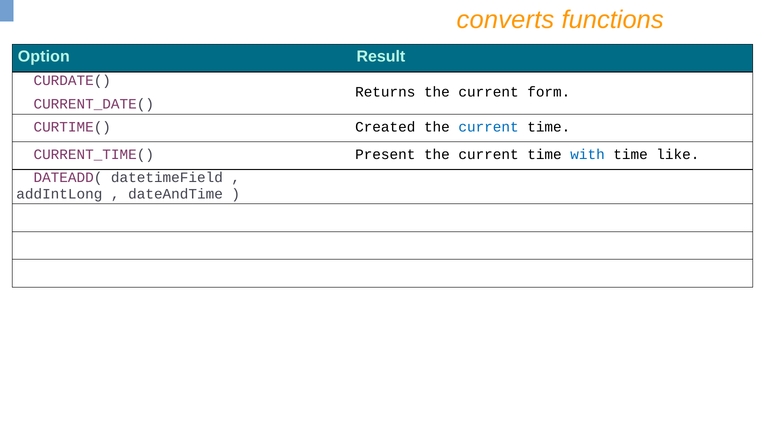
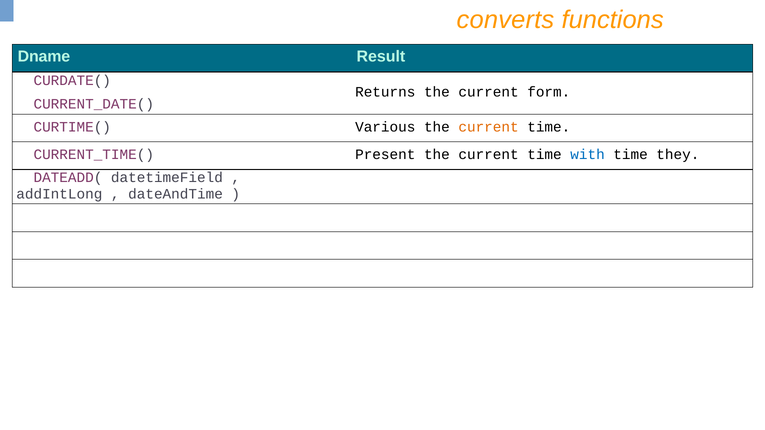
Option: Option -> Dname (44, 56)
Created: Created -> Various (385, 127)
current colour: blue -> orange (489, 127)
like: like -> they (678, 155)
